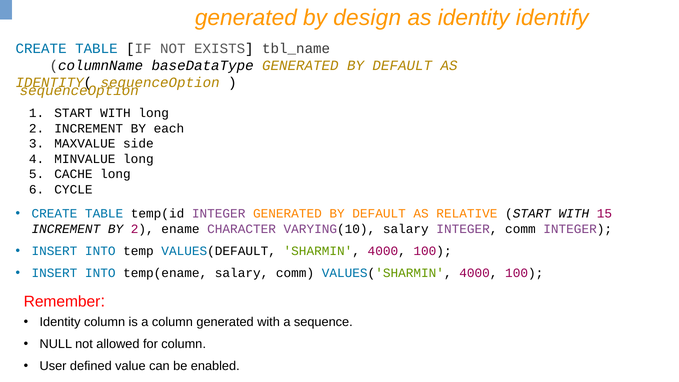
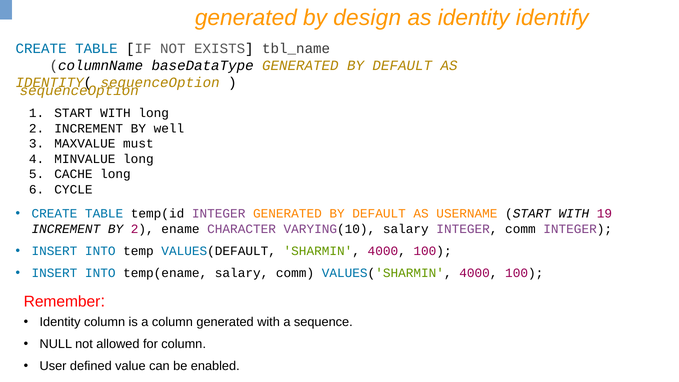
each: each -> well (169, 128)
side: side -> must (138, 144)
RELATIVE: RELATIVE -> USERNAME (467, 214)
15: 15 -> 19 (604, 214)
